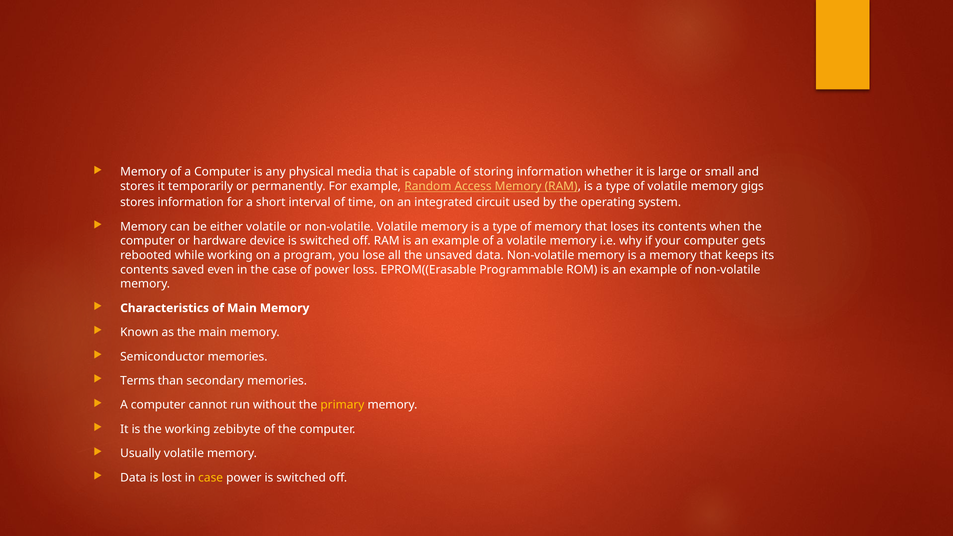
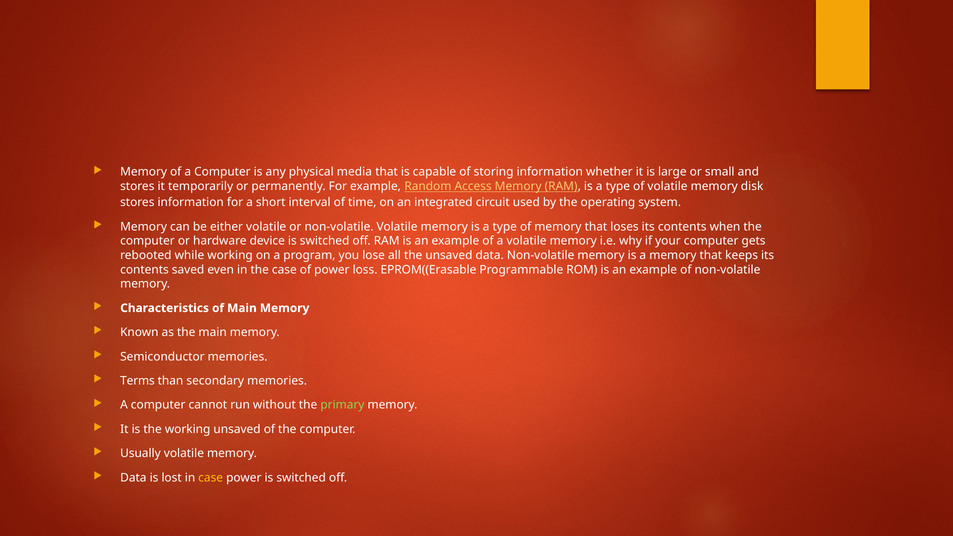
gigs: gigs -> disk (752, 186)
primary colour: yellow -> light green (342, 405)
working zebibyte: zebibyte -> unsaved (237, 429)
